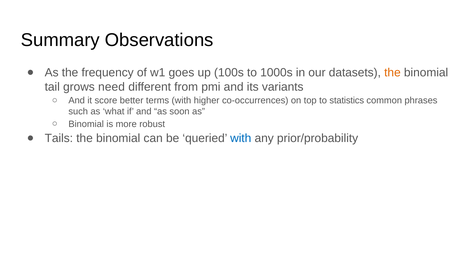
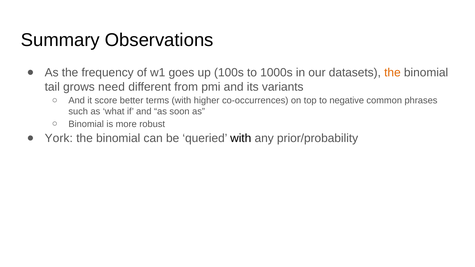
statistics: statistics -> negative (347, 101)
Tails: Tails -> York (59, 138)
with colour: blue -> black (241, 138)
